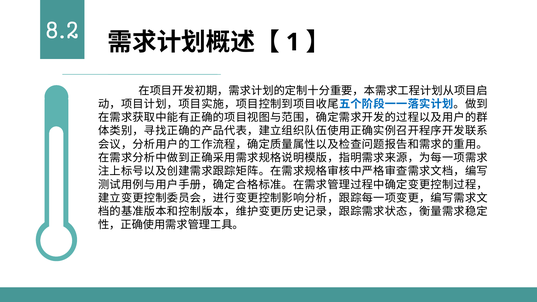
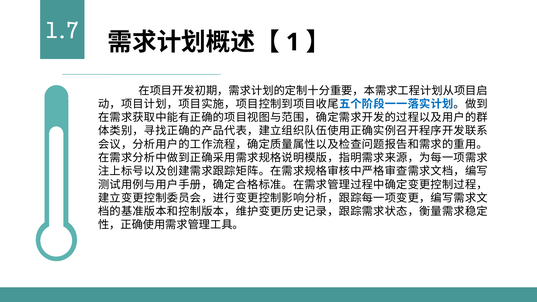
8.2: 8.2 -> 1.7 (62, 31)
